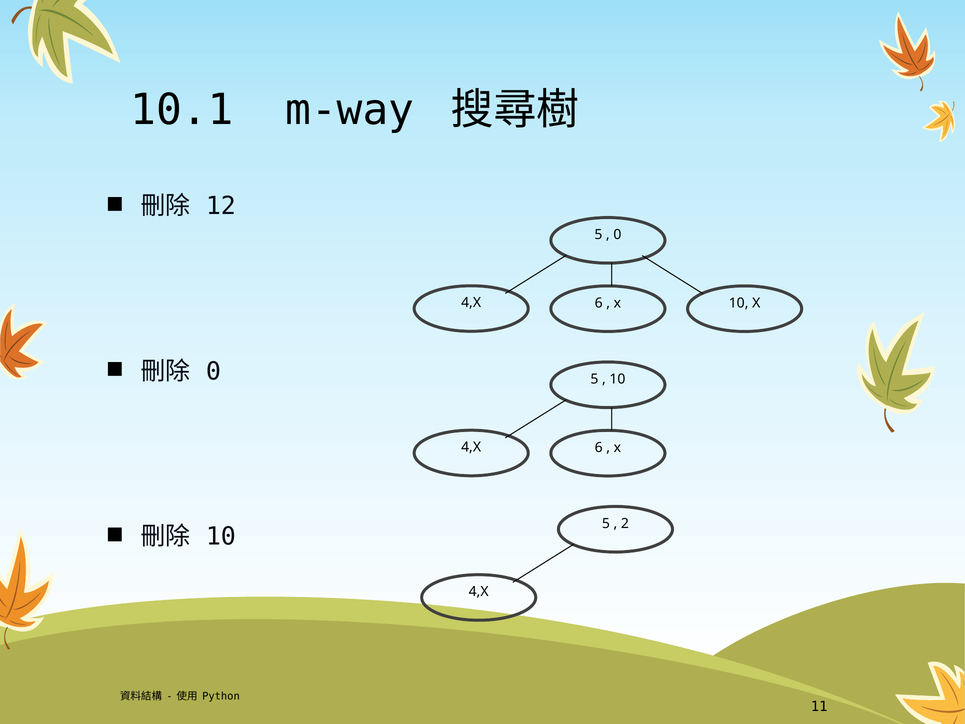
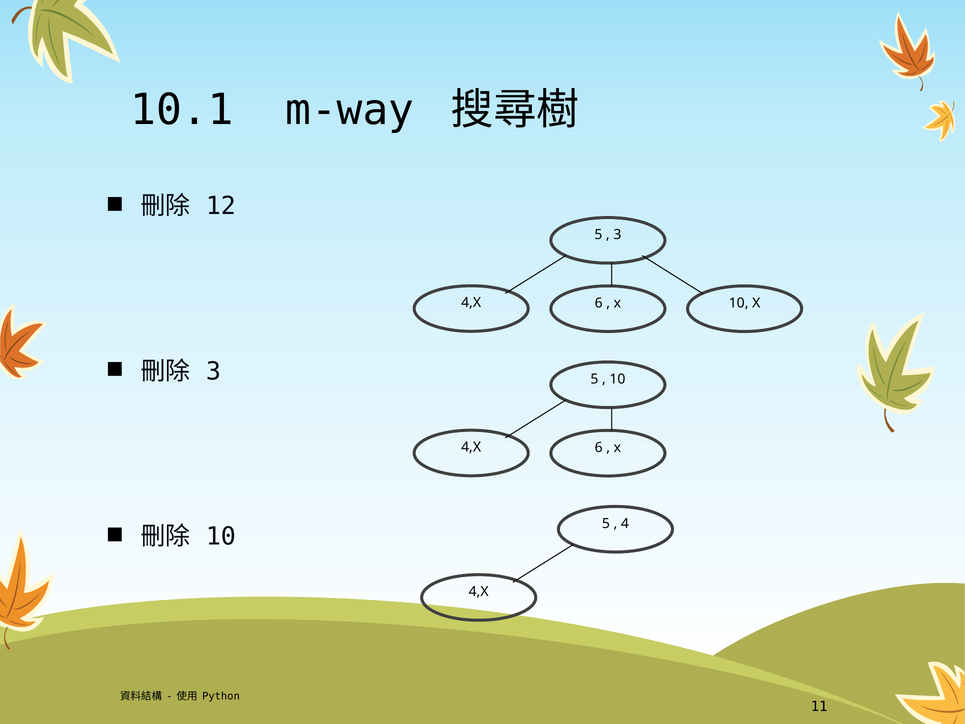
0: 0 -> 3 (617, 234)
0: 0 -> 3 (213, 371)
2: 2 -> 4 (625, 523)
